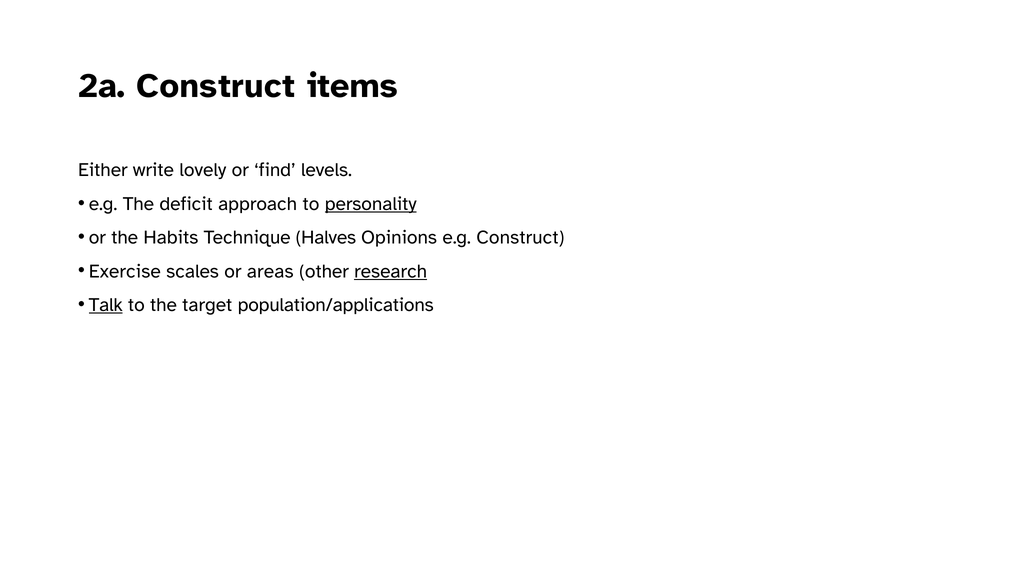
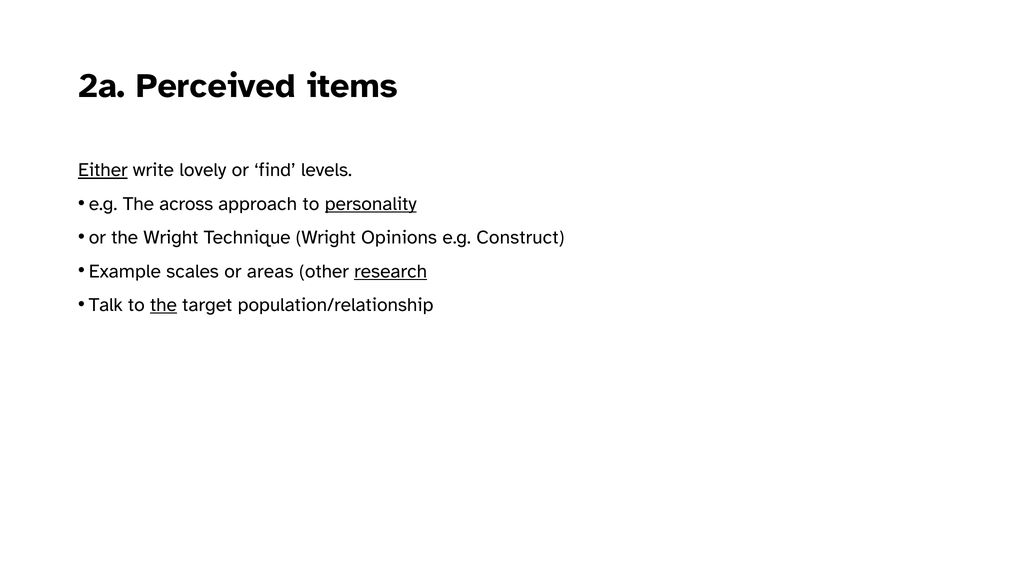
2a Construct: Construct -> Perceived (216, 86)
Either underline: none -> present (103, 170)
deficit: deficit -> across (186, 204)
the Habits: Habits -> Wright (171, 237)
Technique Halves: Halves -> Wright (326, 237)
Exercise: Exercise -> Example (125, 271)
Talk underline: present -> none (106, 305)
the underline: none -> present (163, 305)
population/applications: population/applications -> population/relationship (336, 305)
